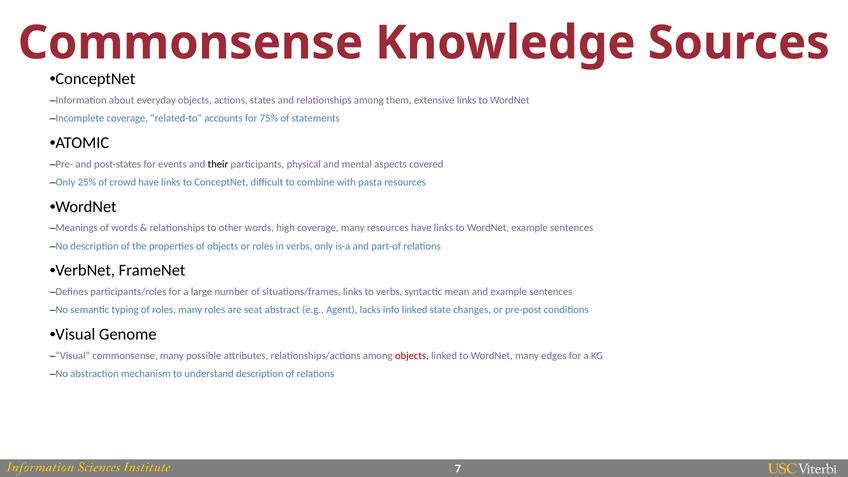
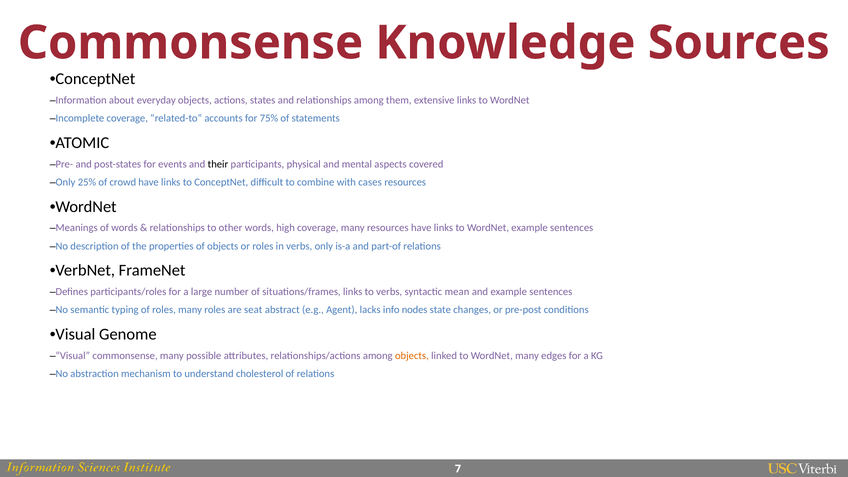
pasta: pasta -> cases (370, 182)
info linked: linked -> nodes (415, 310)
objects colour: red -> orange (412, 356)
understand description: description -> cholesterol (260, 374)
